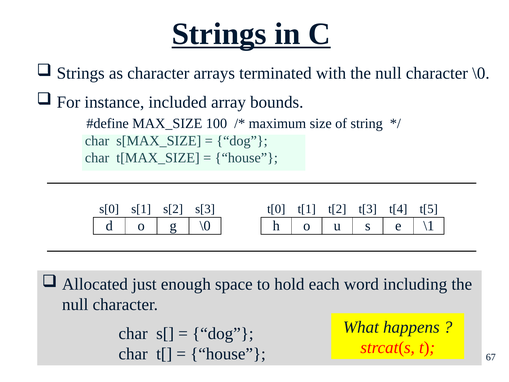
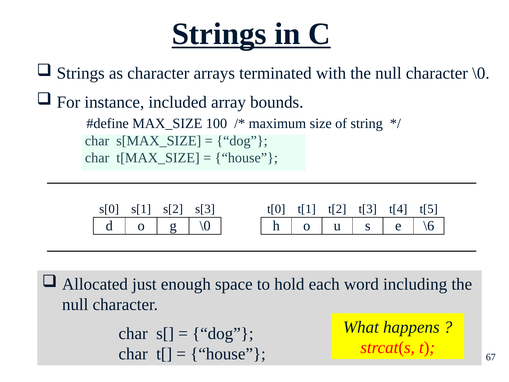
\1: \1 -> \6 (429, 226)
